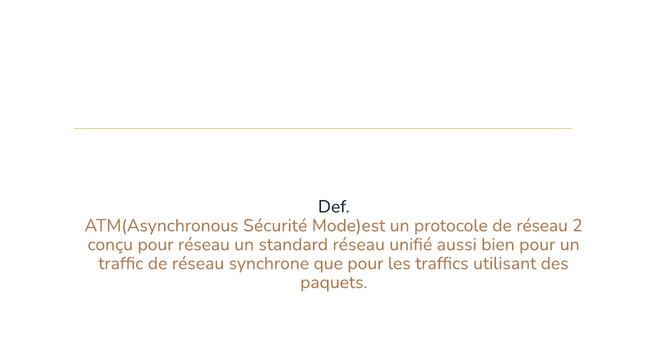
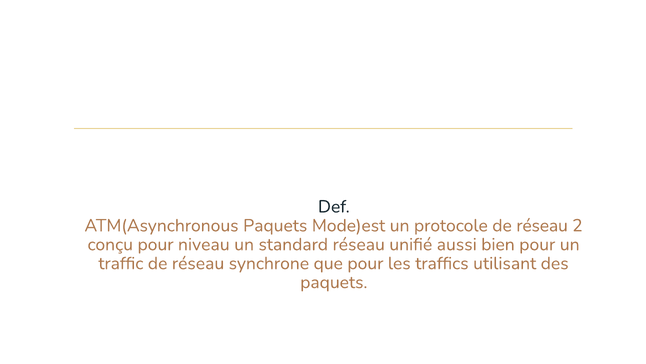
ATM(Asynchronous Sécurité: Sécurité -> Paquets (275, 225)
pour réseau: réseau -> niveau (204, 244)
